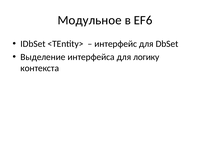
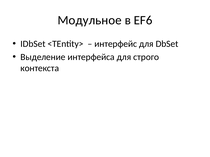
логику: логику -> строго (146, 57)
